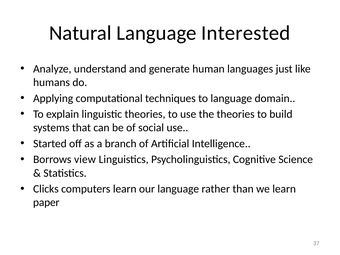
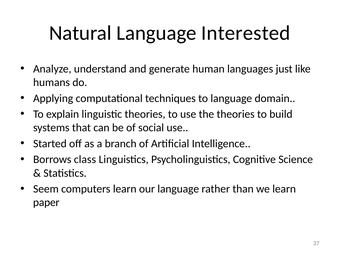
view: view -> class (85, 159)
Clicks: Clicks -> Seem (46, 189)
